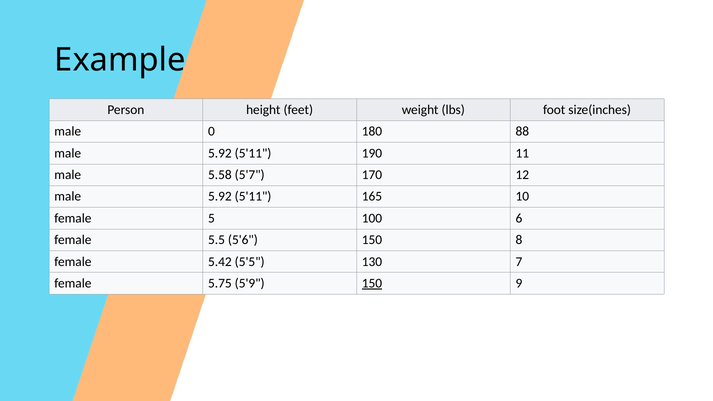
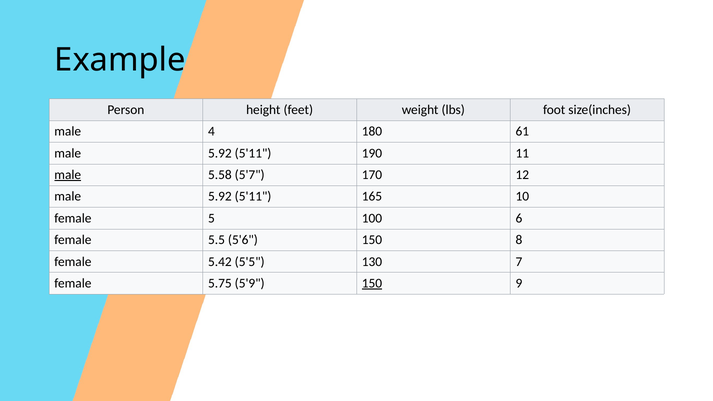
0: 0 -> 4 (211, 132)
88: 88 -> 61 (522, 132)
male underline: none -> present (68, 175)
